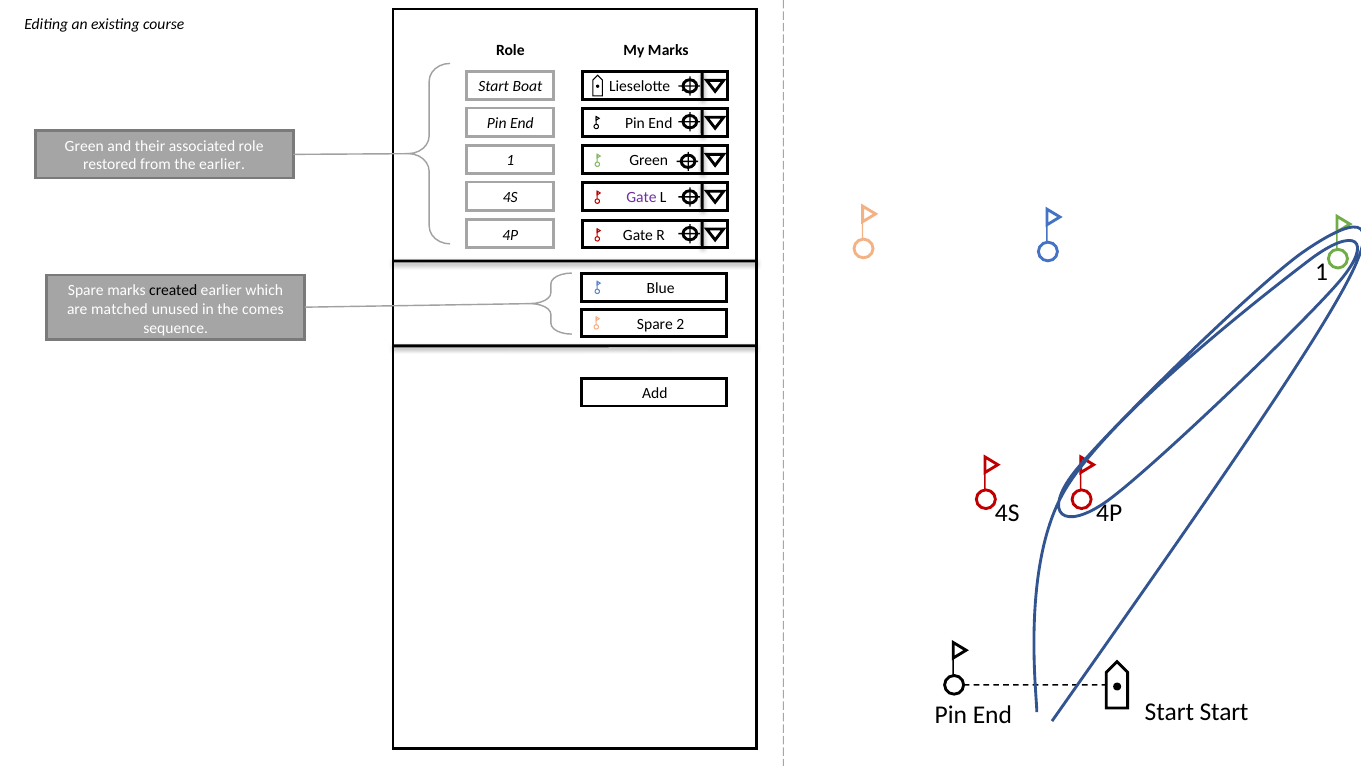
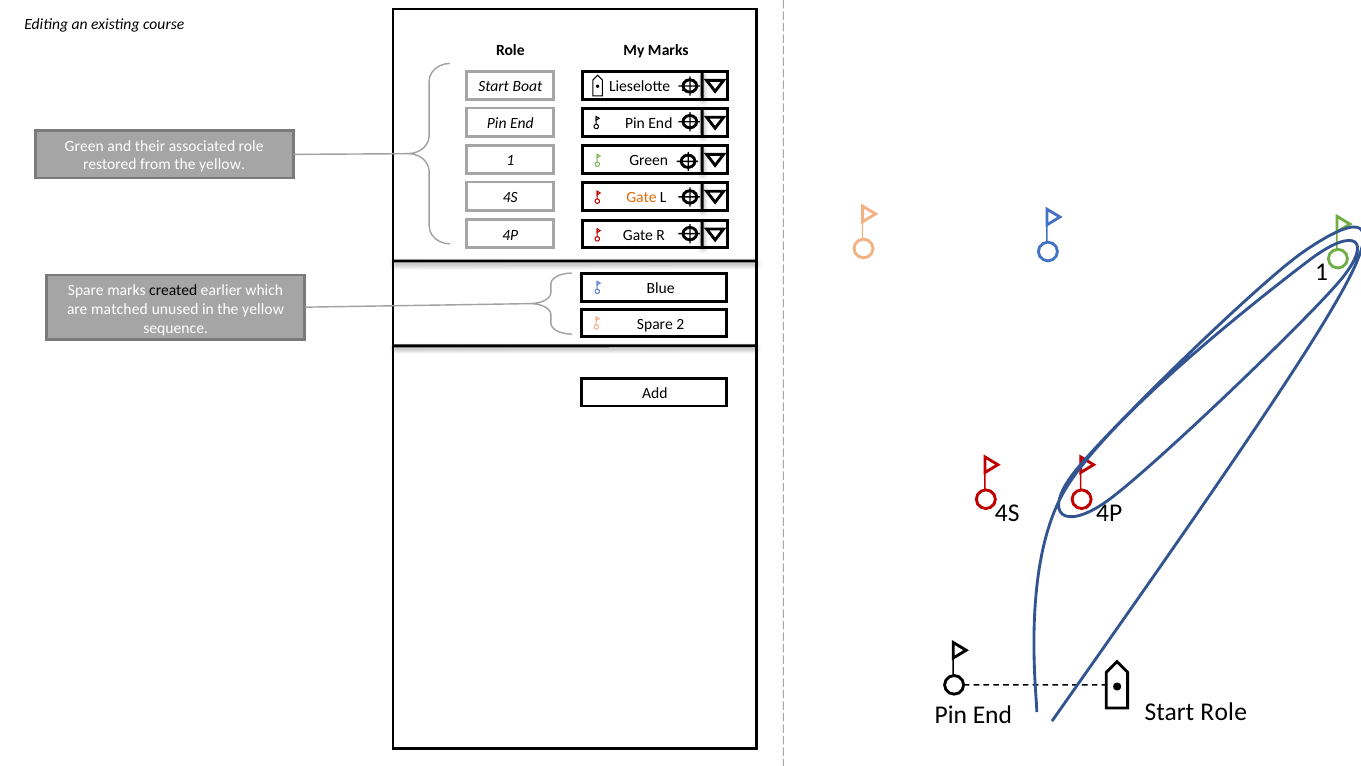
from the earlier: earlier -> yellow (222, 165)
Gate colour: purple -> orange (642, 198)
in the comes: comes -> yellow (263, 309)
Start Start: Start -> Role (1224, 712)
